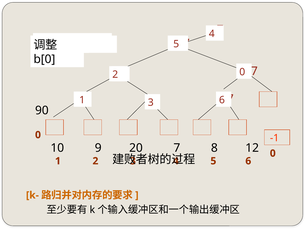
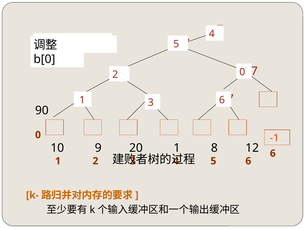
20 7: 7 -> 1 (177, 148)
0: 0 -> 6 (273, 153)
